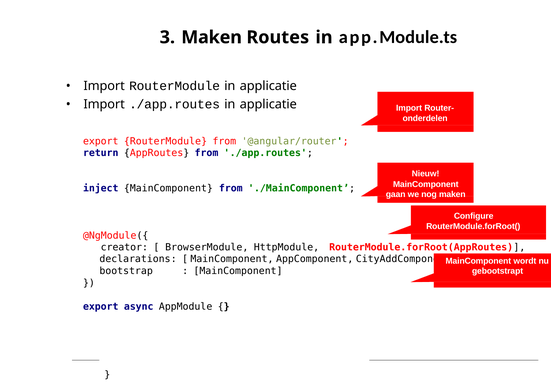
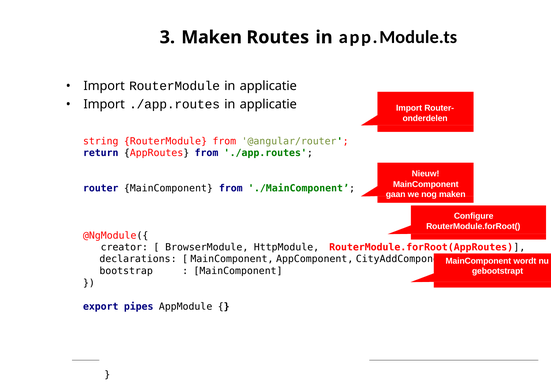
export: export -> string (101, 141)
inject: inject -> router (101, 188)
async: async -> pipes (139, 306)
